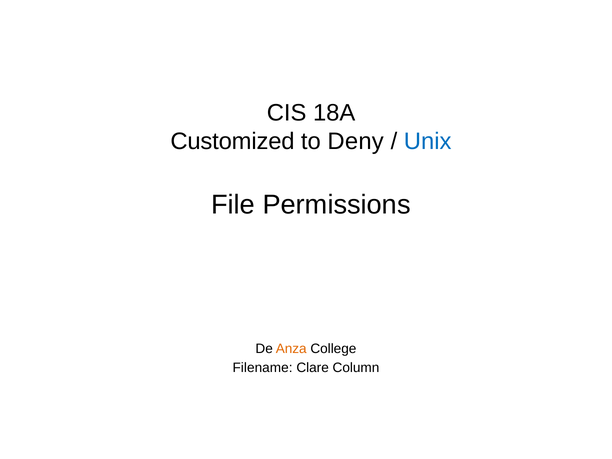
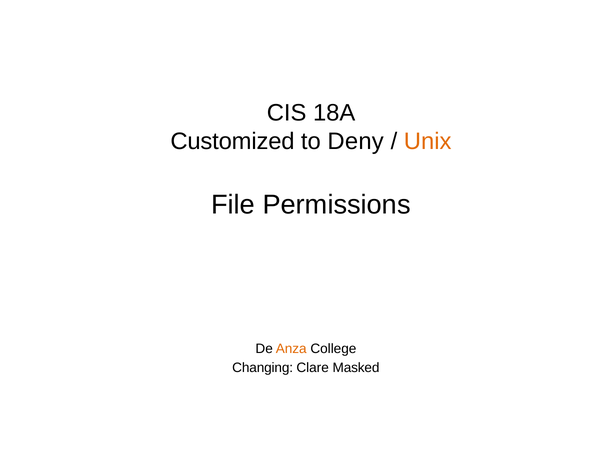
Unix colour: blue -> orange (428, 141)
Filename: Filename -> Changing (263, 368)
Column: Column -> Masked (356, 368)
